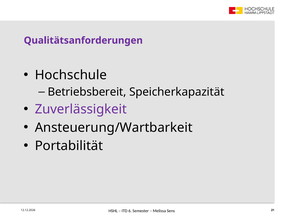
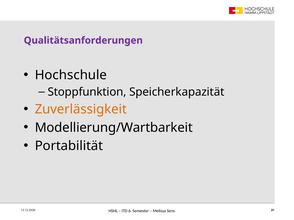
Betriebsbereit: Betriebsbereit -> Stoppfunktion (87, 92)
Zuverlässigkeit colour: purple -> orange (81, 110)
Ansteuerung/Wartbarkeit: Ansteuerung/Wartbarkeit -> Modellierung/Wartbarkeit (114, 128)
